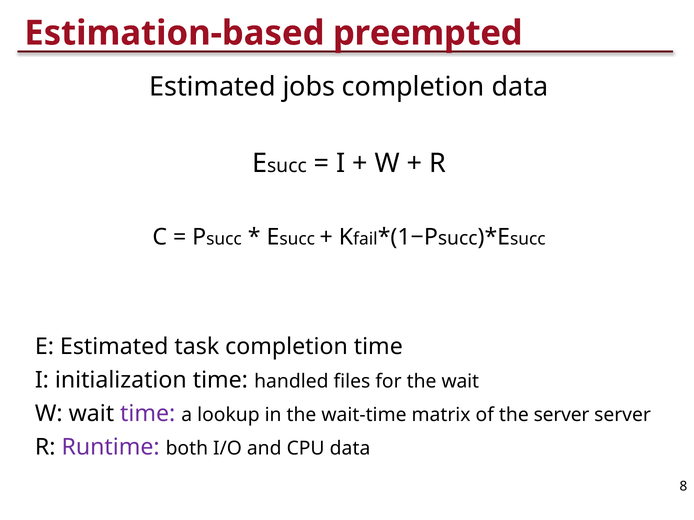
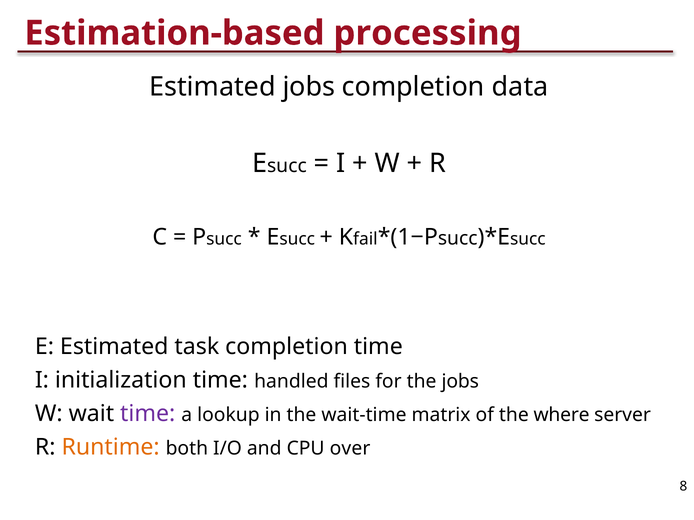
preempted: preempted -> processing (428, 33)
the wait: wait -> jobs (460, 382)
the server: server -> where (562, 415)
Runtime colour: purple -> orange (111, 448)
CPU data: data -> over (350, 449)
